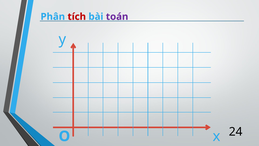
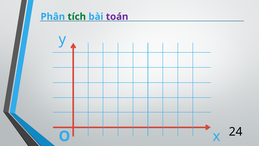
tích colour: red -> green (77, 17)
